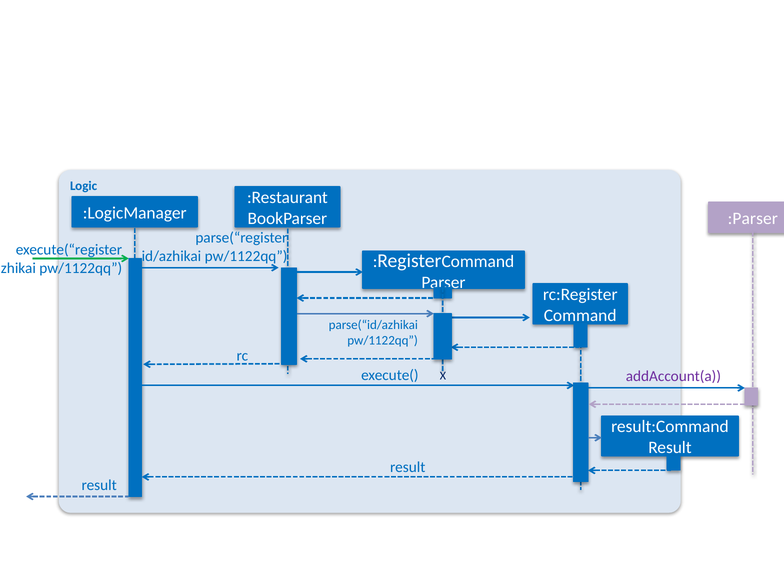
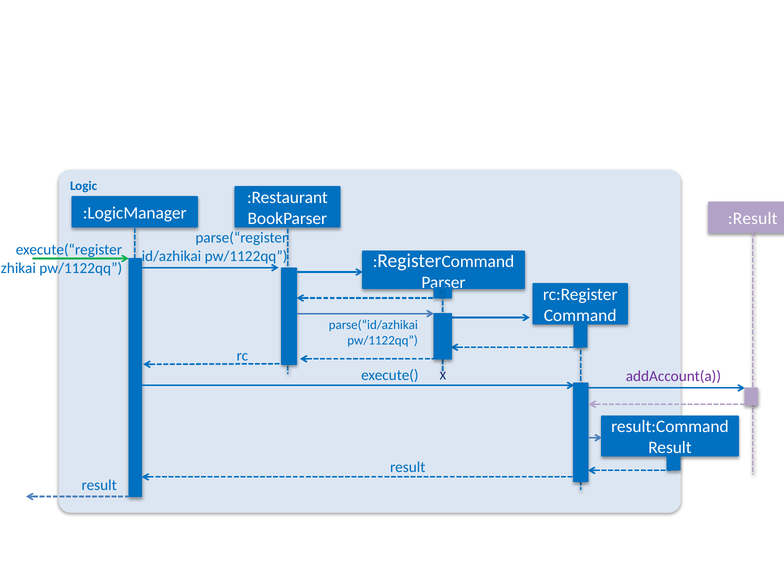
:Parser: :Parser -> :Result (753, 219)
